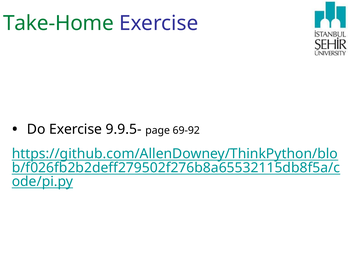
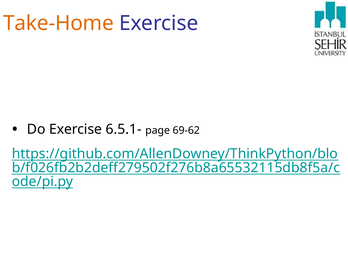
Take-Home colour: green -> orange (58, 23)
9.9.5-: 9.9.5- -> 6.5.1- (124, 129)
69-92: 69-92 -> 69-62 (186, 130)
